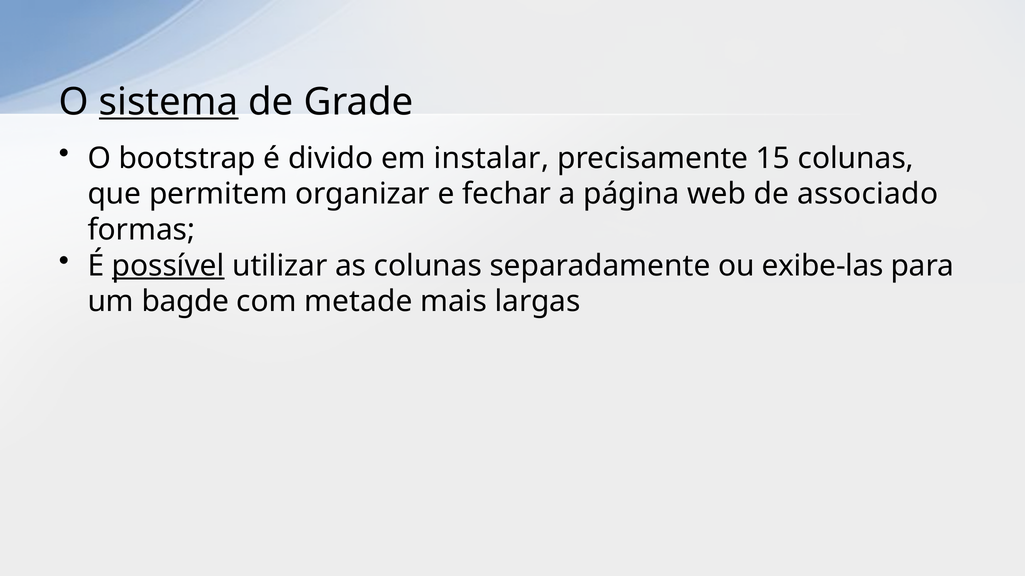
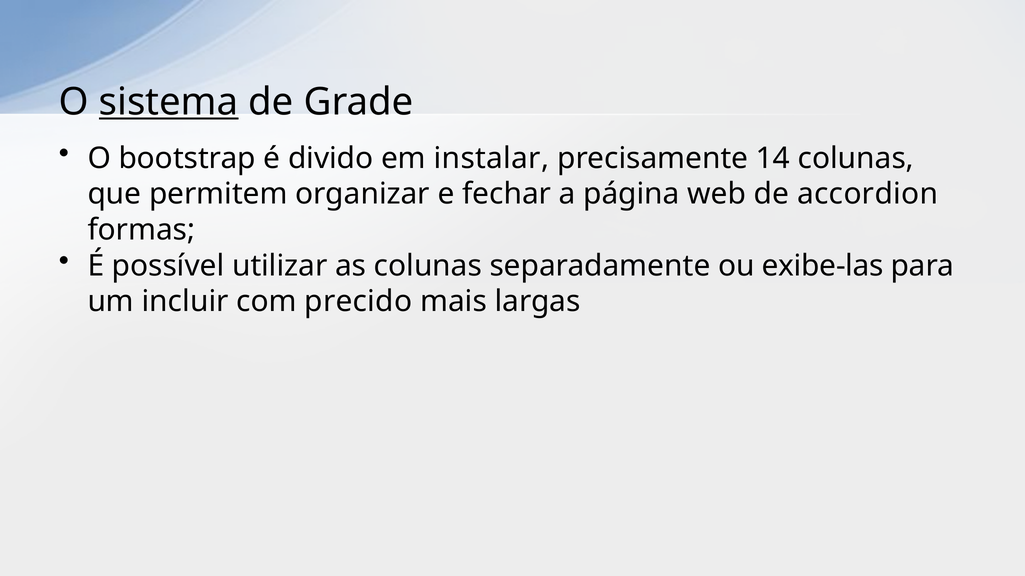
15: 15 -> 14 (773, 158)
associado: associado -> accordion (868, 194)
possível underline: present -> none (168, 266)
bagde: bagde -> incluir (185, 302)
metade: metade -> precido (358, 302)
